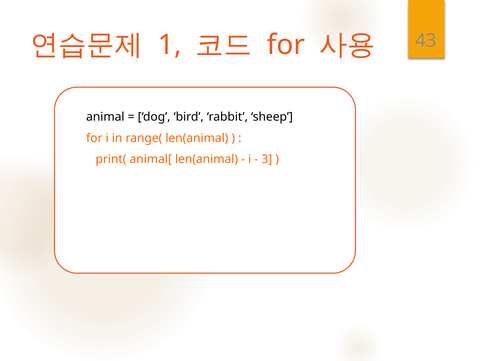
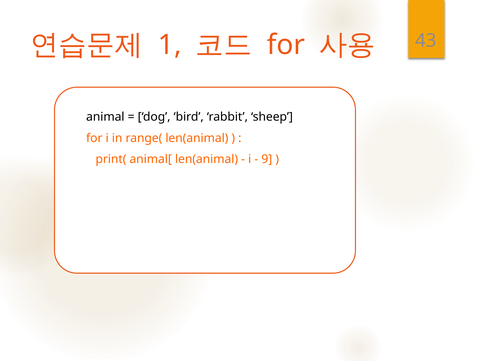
3: 3 -> 9 (267, 159)
